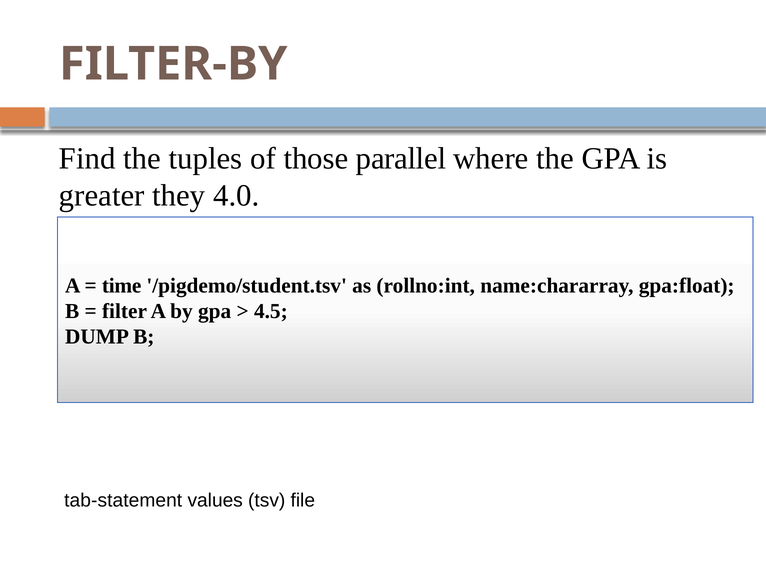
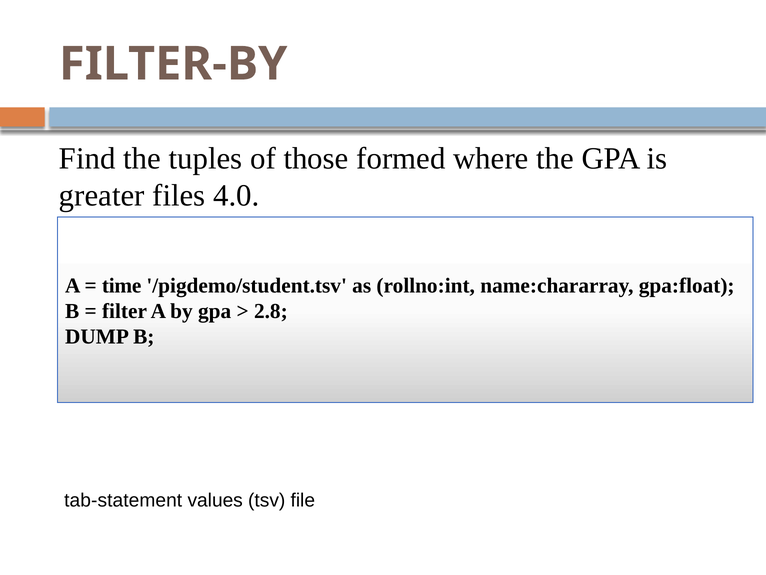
parallel: parallel -> formed (401, 159)
they: they -> files (179, 196)
4.5: 4.5 -> 2.8 (271, 311)
